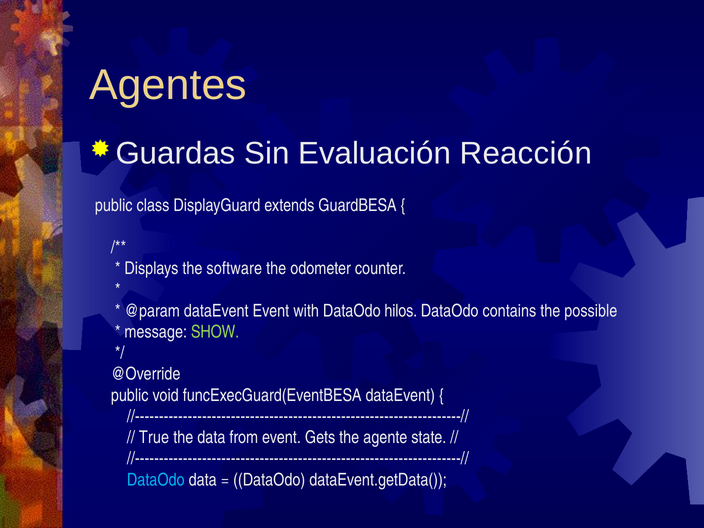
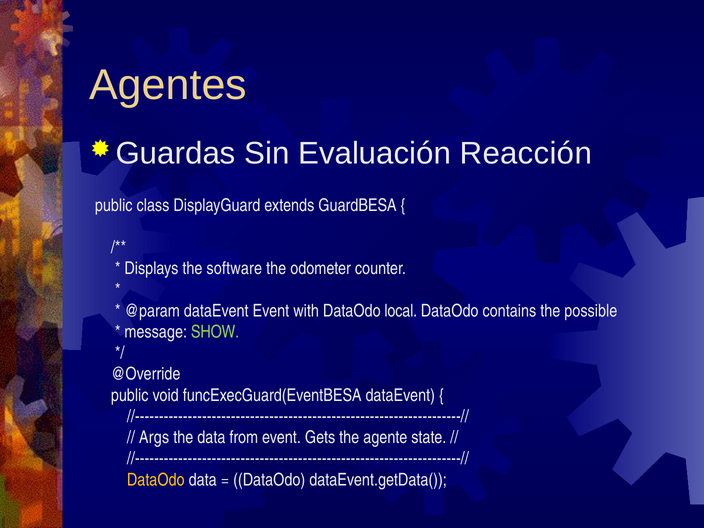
hilos: hilos -> local (401, 311)
True: True -> Args (154, 438)
DataOdo colour: light blue -> yellow (156, 480)
